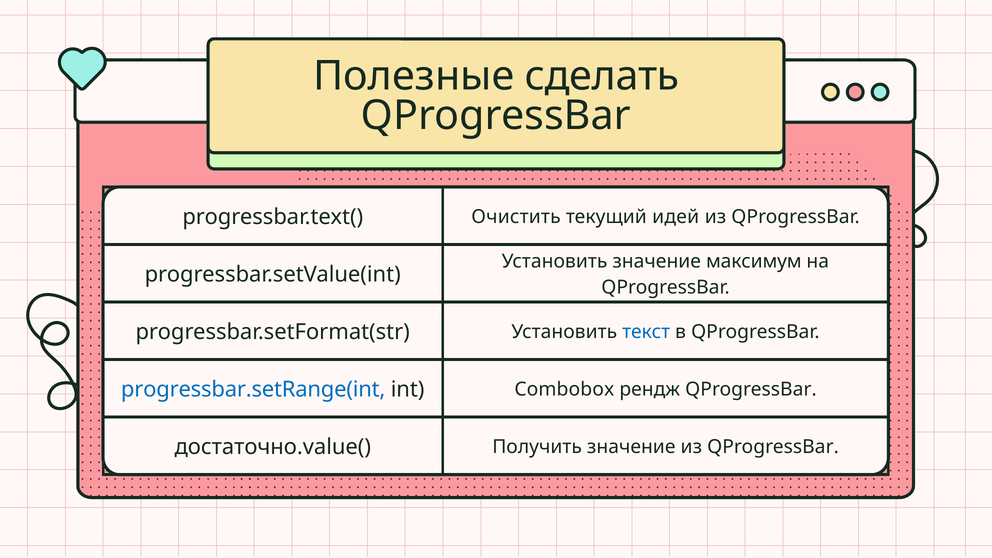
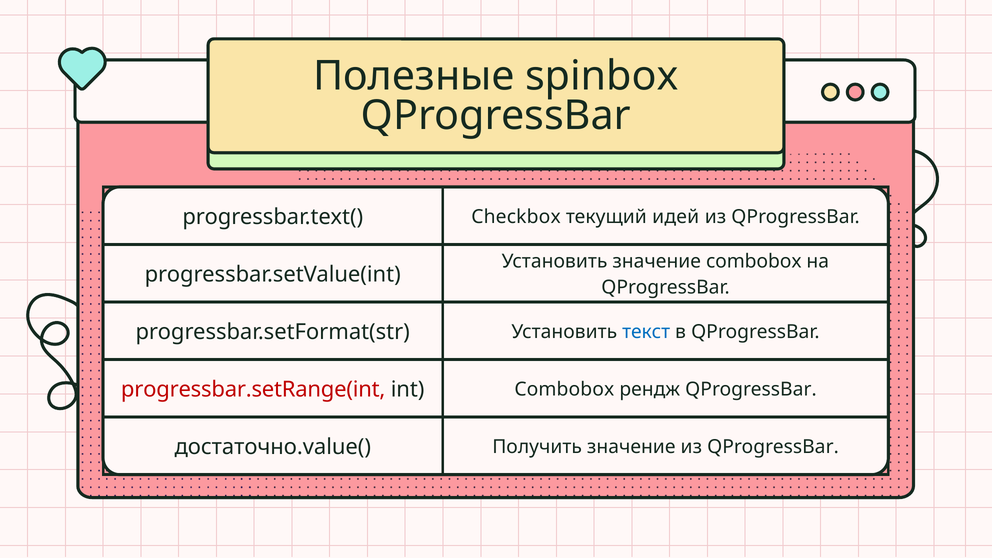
сделать: сделать -> spinbox (602, 76)
Очистить: Очистить -> Checkbox (516, 217)
значение максимум: максимум -> combobox (754, 261)
progressbar.setRange(int colour: blue -> red (253, 390)
